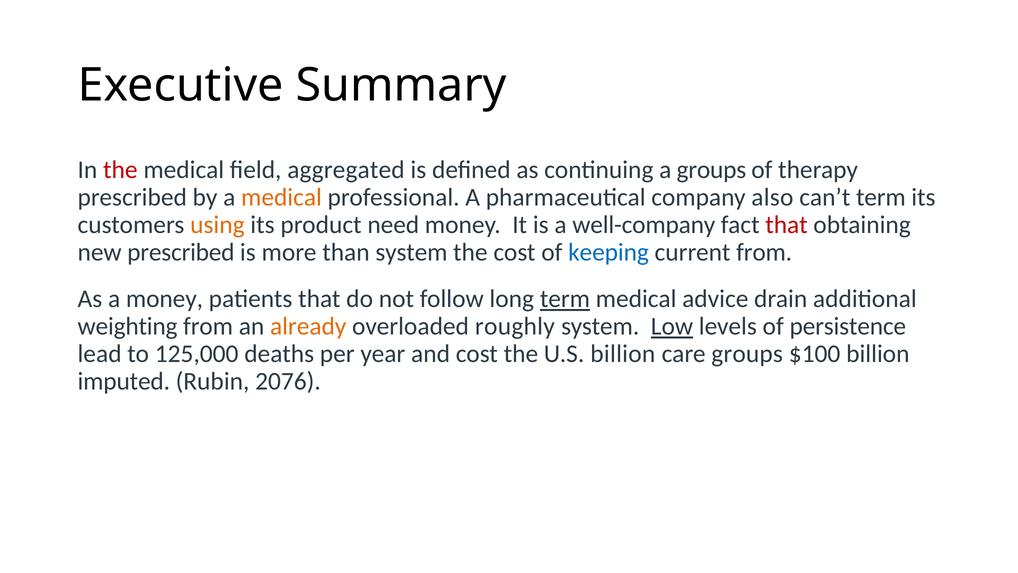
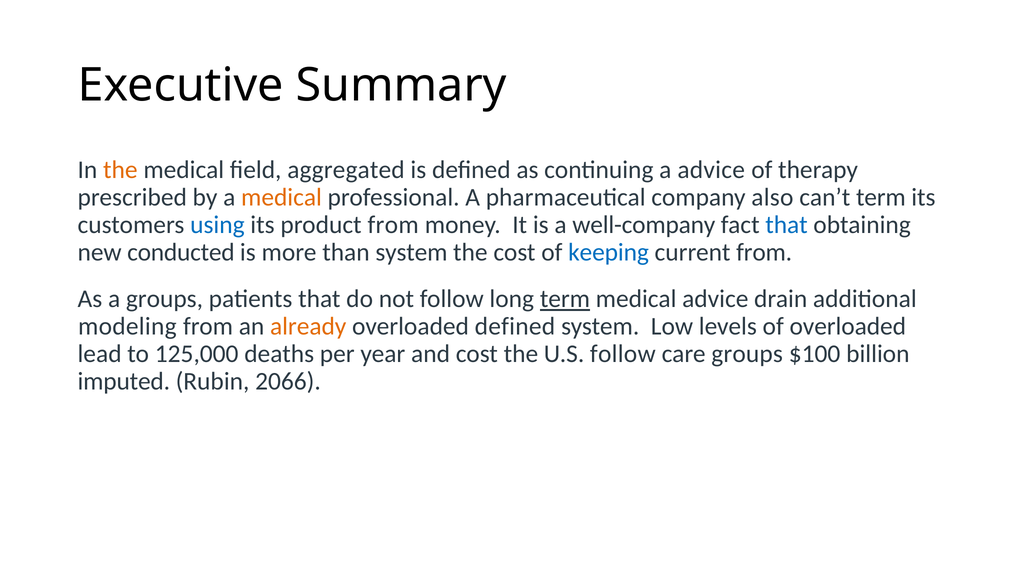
the colour: red -> orange (120, 170)
a groups: groups -> advice (711, 170)
using colour: orange -> blue (217, 225)
product need: need -> from (393, 225)
that colour: red -> blue (787, 225)
new prescribed: prescribed -> conducted (181, 252)
a money: money -> groups (164, 299)
weighting: weighting -> modeling (127, 326)
overloaded roughly: roughly -> defined (515, 326)
Low underline: present -> none (672, 326)
of persistence: persistence -> overloaded (848, 326)
U.S billion: billion -> follow (623, 354)
2076: 2076 -> 2066 (288, 381)
